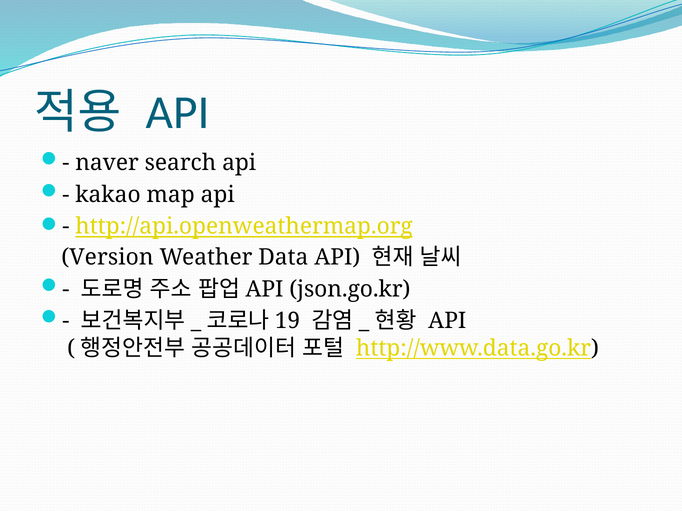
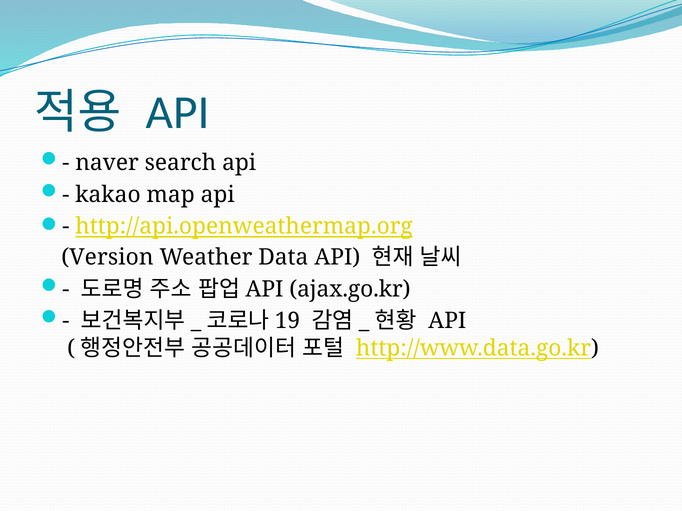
json.go.kr: json.go.kr -> ajax.go.kr (350, 289)
